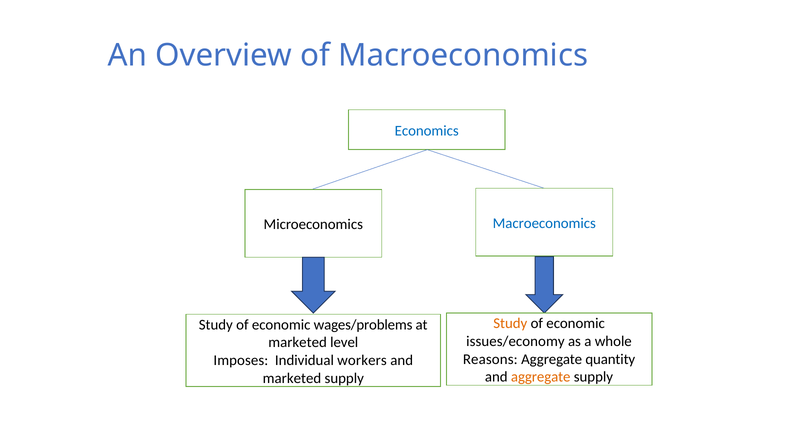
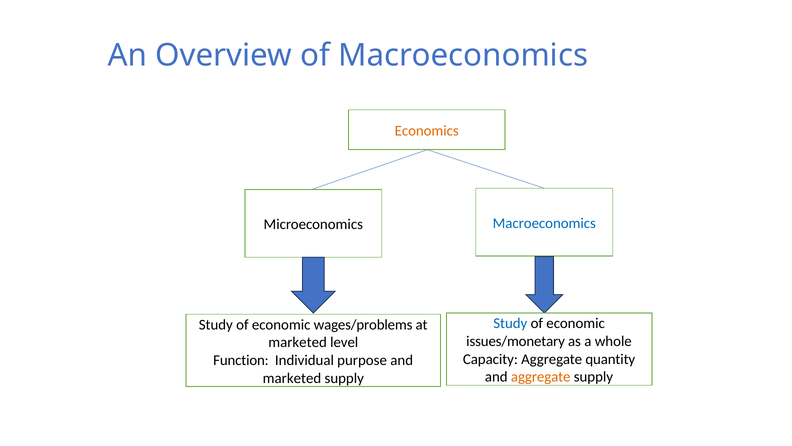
Economics colour: blue -> orange (427, 131)
Study colour: orange -> blue (510, 323)
issues/economy: issues/economy -> issues/monetary (516, 341)
Reasons: Reasons -> Capacity (490, 359)
Imposes: Imposes -> Function (241, 360)
workers: workers -> purpose (362, 360)
